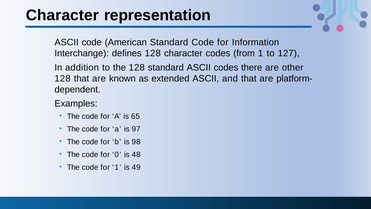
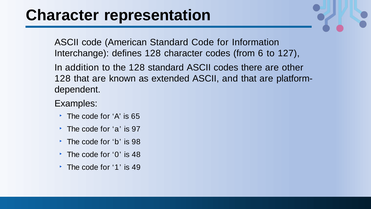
from 1: 1 -> 6 (261, 53)
